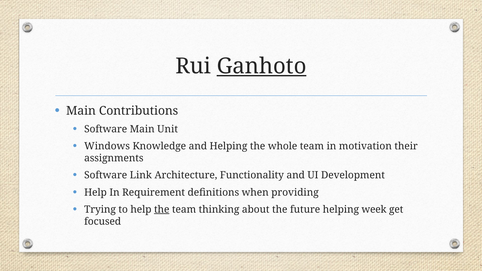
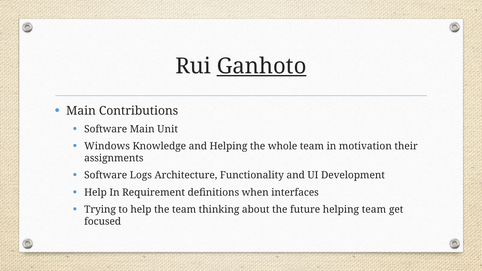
Link: Link -> Logs (141, 175)
providing: providing -> interfaces (295, 192)
the underline: present -> none (162, 210)
helping week: week -> team (374, 210)
